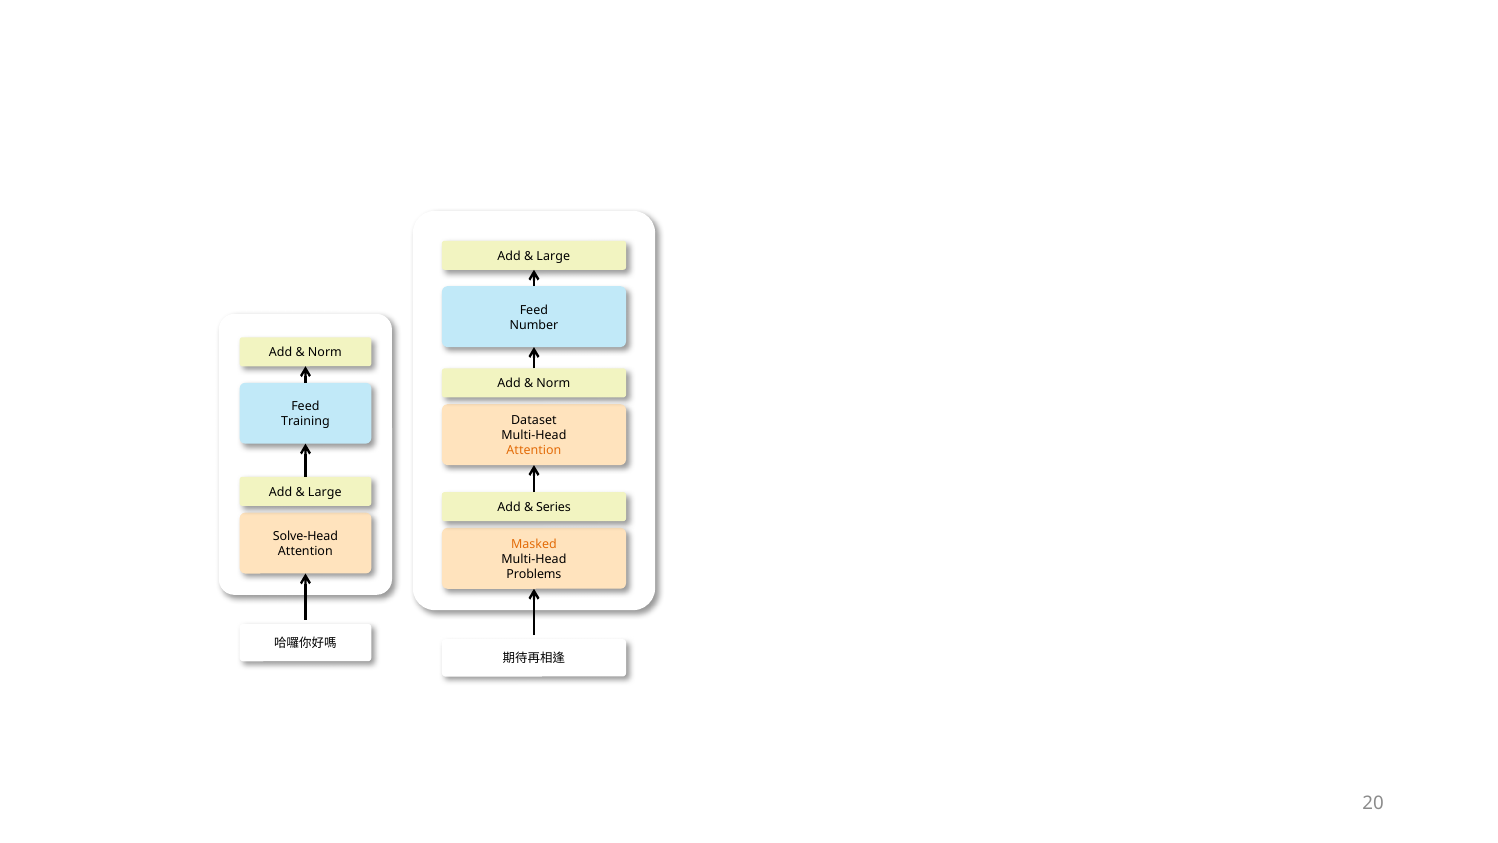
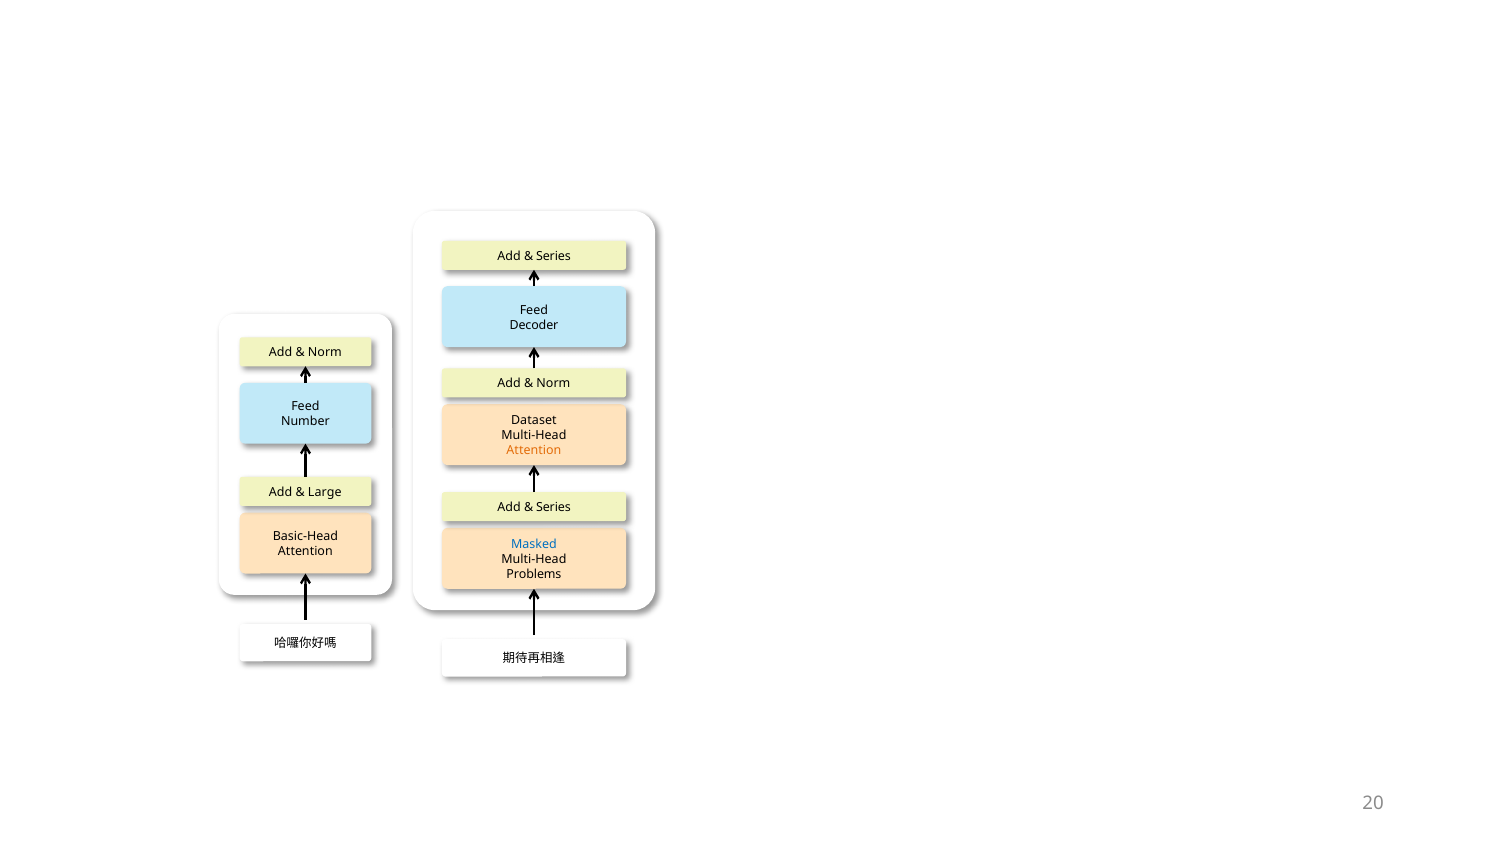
Large: Large -> Series (553, 256)
Number: Number -> Decoder (534, 325)
Training: Training -> Number (305, 421)
Solve-Head: Solve-Head -> Basic-Head (305, 536)
Masked colour: orange -> blue (534, 544)
